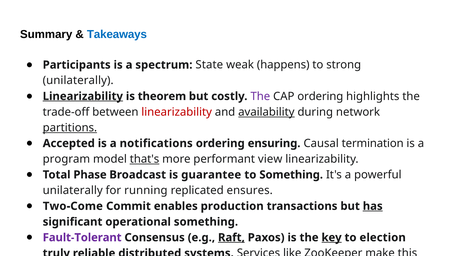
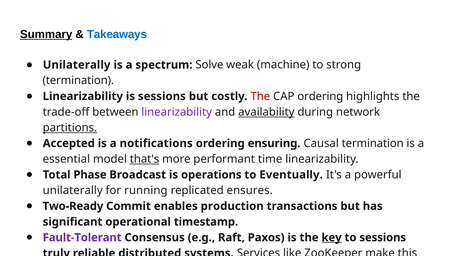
Summary underline: none -> present (46, 34)
Participants: Participants -> Unilaterally (77, 65)
State: State -> Solve (209, 65)
happens: happens -> machine (283, 65)
unilaterally: unilaterally -> termination (78, 80)
Linearizability underline: present -> none (83, 96)
is theorem: theorem -> sessions (162, 96)
The colour: purple -> red (260, 96)
linearizability colour: red -> purple (177, 112)
program: program -> essential (66, 159)
view: view -> time (270, 159)
guarantee: guarantee -> operations (211, 174)
to Something: Something -> Eventually (291, 174)
Two-Come: Two-Come -> Two-Ready (73, 206)
has underline: present -> none (373, 206)
operational something: something -> timestamp (206, 221)
Raft underline: present -> none (231, 237)
to election: election -> sessions (383, 237)
